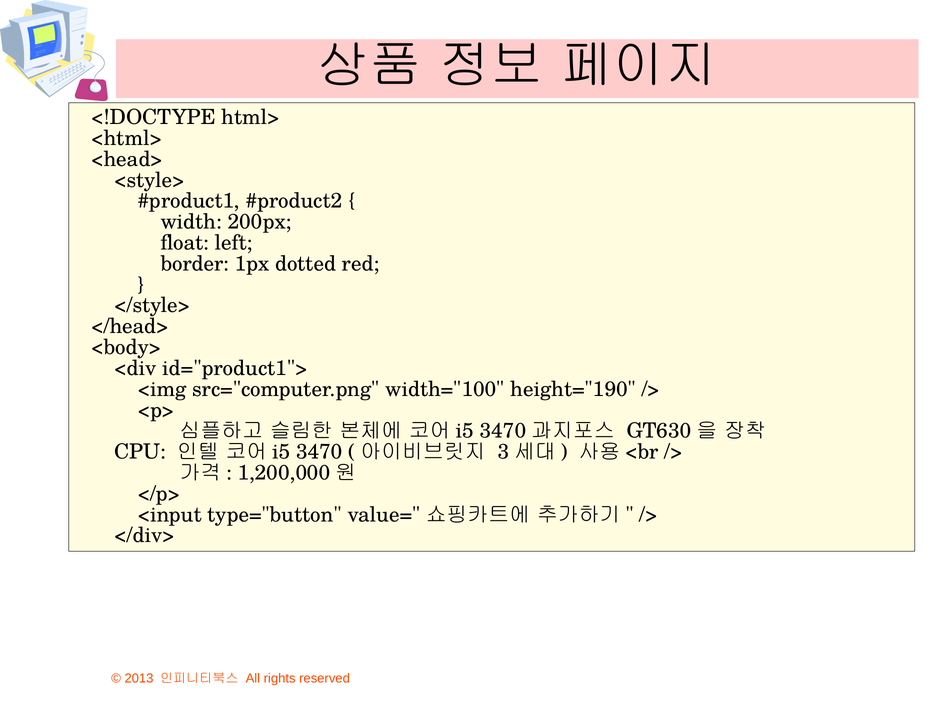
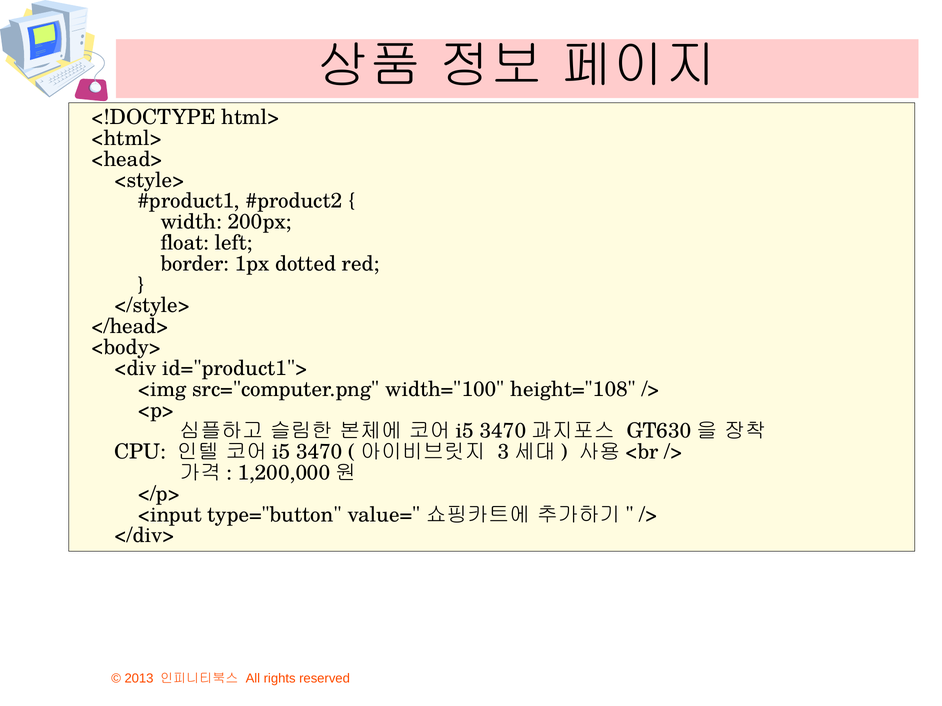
height="190: height="190 -> height="108 (573, 389)
